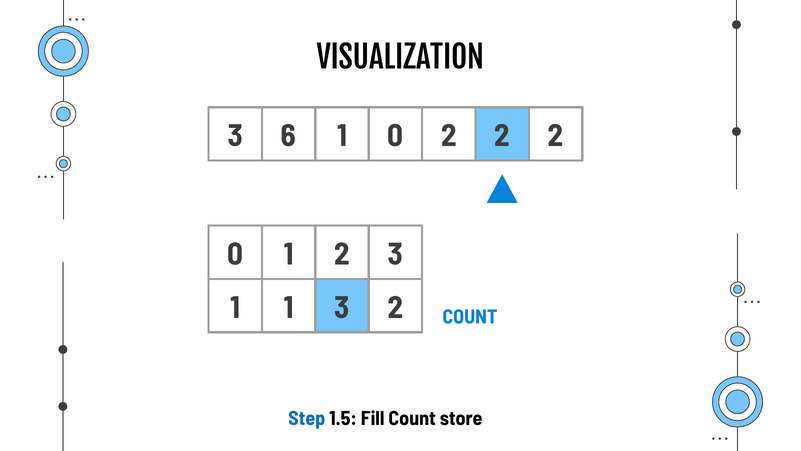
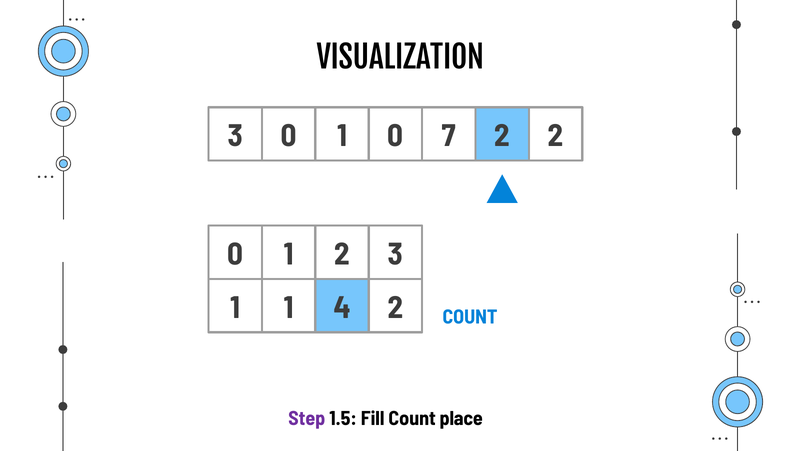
3 6: 6 -> 0 (289, 136)
0 2: 2 -> 7 (449, 136)
1 3: 3 -> 4 (342, 308)
Step colour: blue -> purple (307, 418)
store: store -> place (461, 418)
